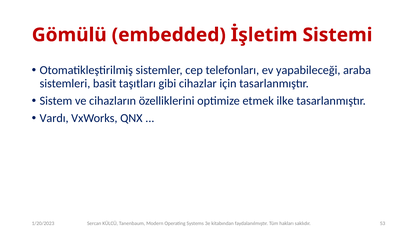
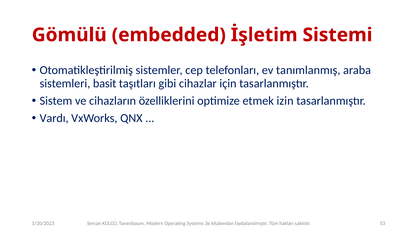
yapabileceği: yapabileceği -> tanımlanmış (308, 70)
ilke: ilke -> izin (285, 101)
